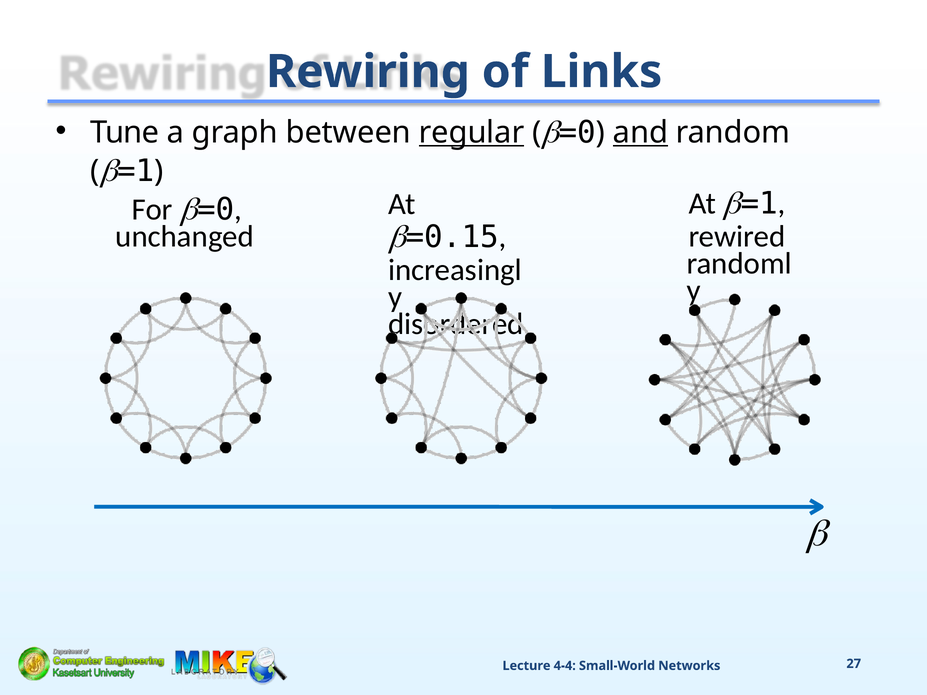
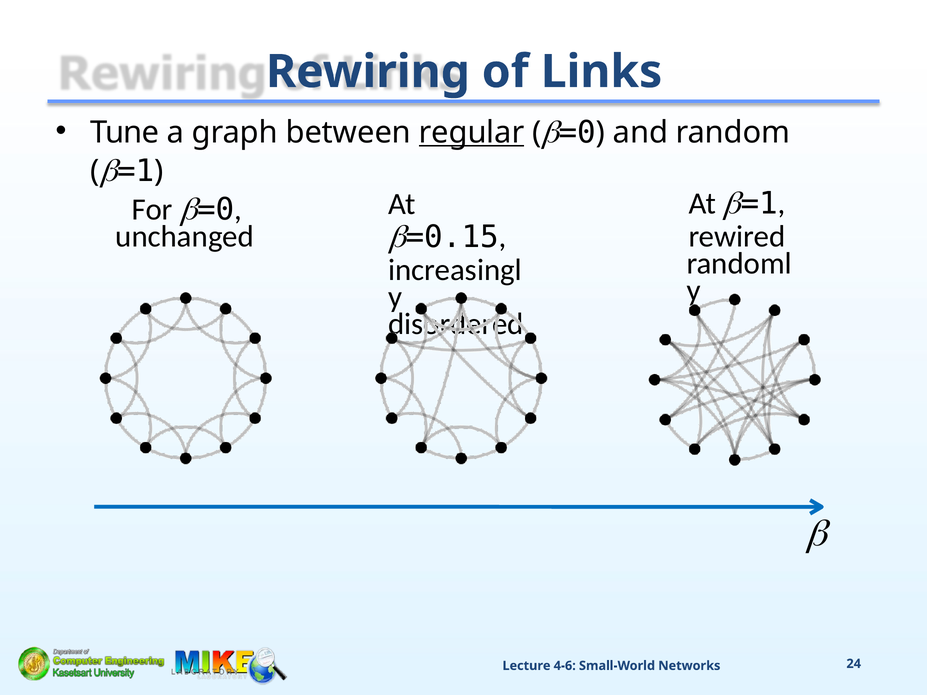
and underline: present -> none (640, 132)
4-4: 4-4 -> 4-6 (565, 666)
27: 27 -> 24 (854, 664)
